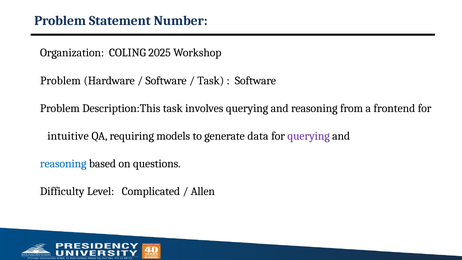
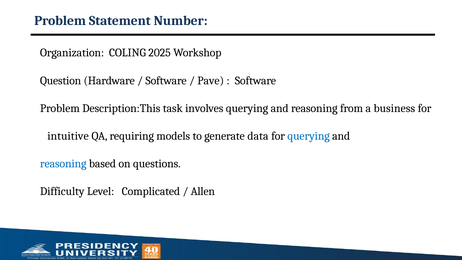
Problem: Problem -> Question (61, 81)
Task: Task -> Pave (211, 81)
frontend: frontend -> business (394, 108)
querying colour: purple -> blue (309, 136)
